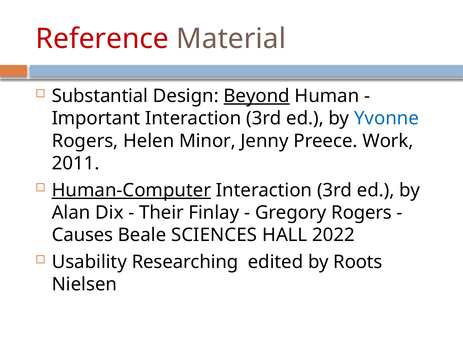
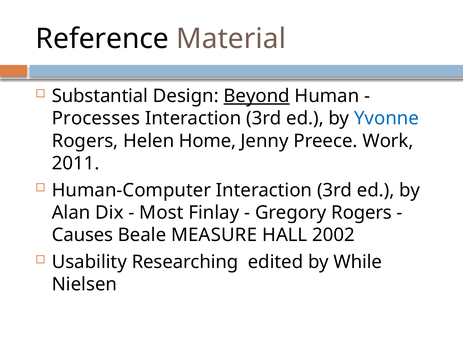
Reference colour: red -> black (102, 39)
Important: Important -> Processes (96, 118)
Minor: Minor -> Home (207, 141)
Human-Computer underline: present -> none (131, 190)
Their: Their -> Most (161, 212)
SCIENCES: SCIENCES -> MEASURE (214, 235)
2022: 2022 -> 2002 (334, 235)
Roots: Roots -> While (358, 261)
